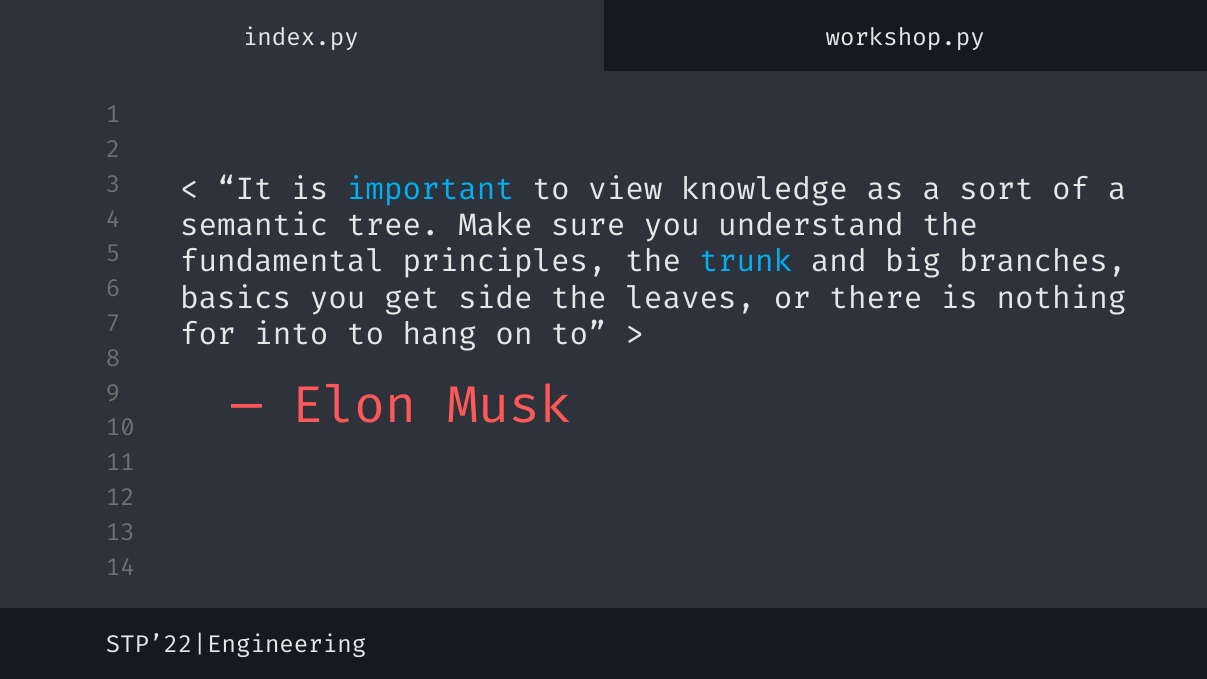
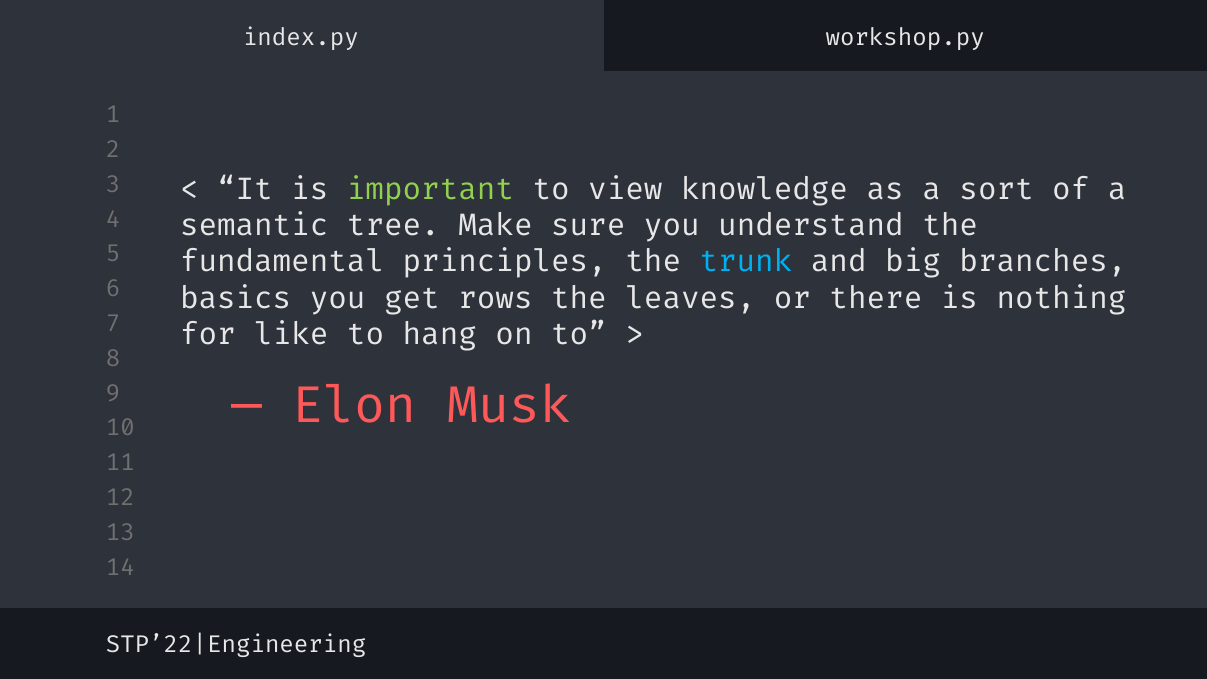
important colour: light blue -> light green (430, 189)
side: side -> rows (495, 298)
into: into -> like (291, 334)
